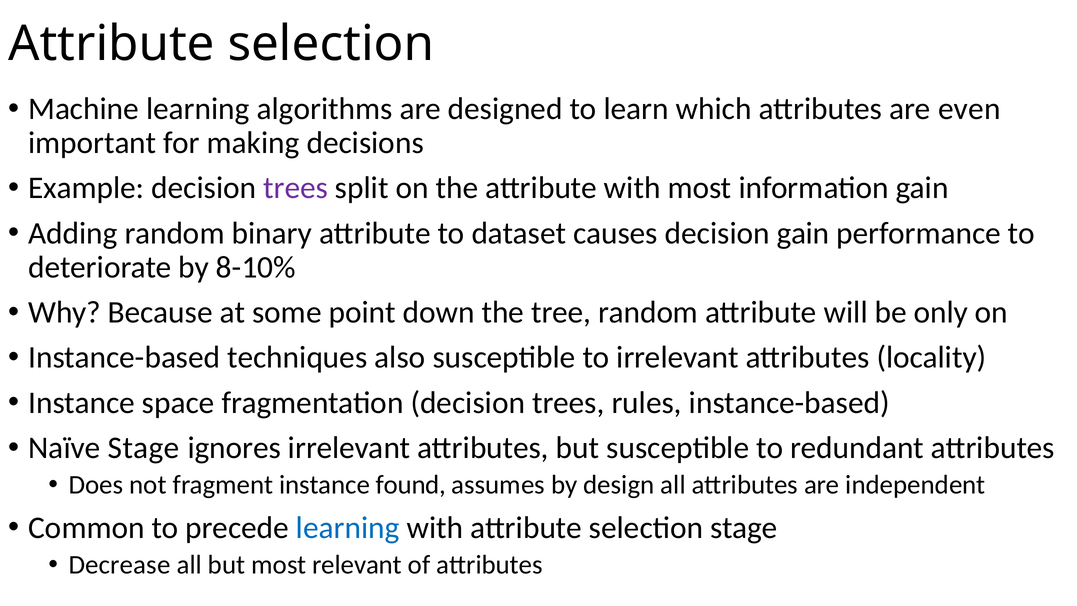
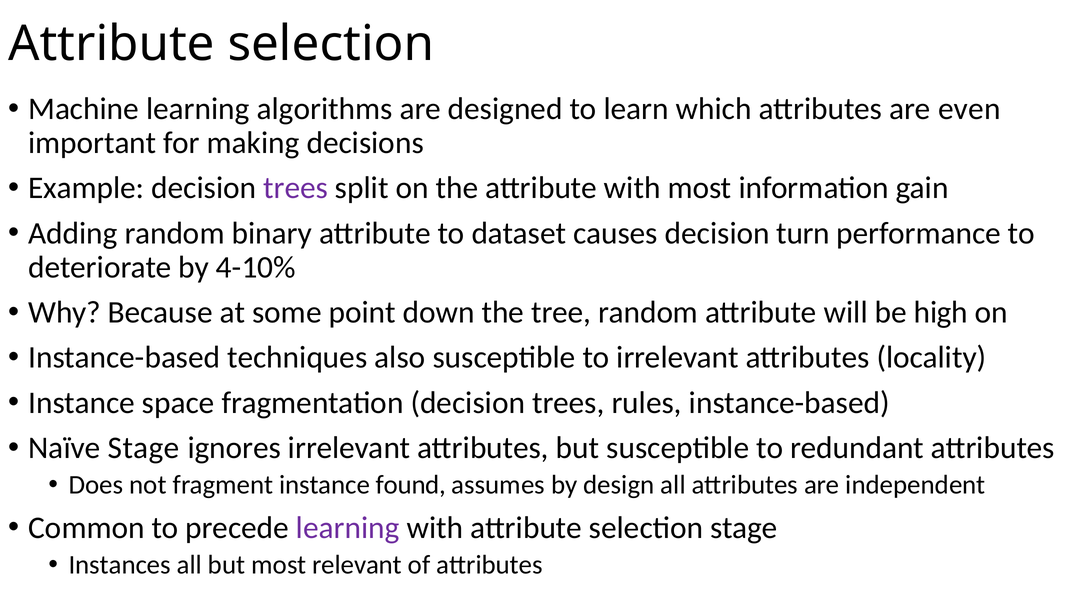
decision gain: gain -> turn (803, 233)
8-10%: 8-10% -> 4-10% (256, 267)
only: only -> high (941, 312)
learning colour: blue -> purple (348, 528)
Decrease: Decrease -> Instances (120, 565)
